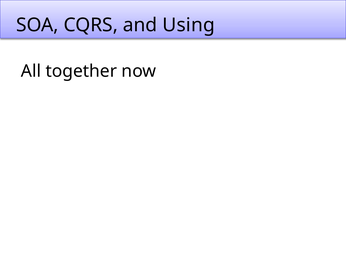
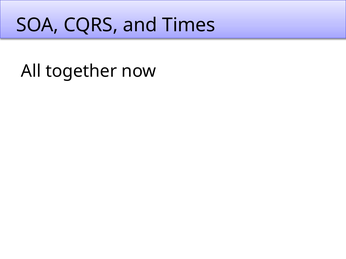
Using: Using -> Times (189, 25)
